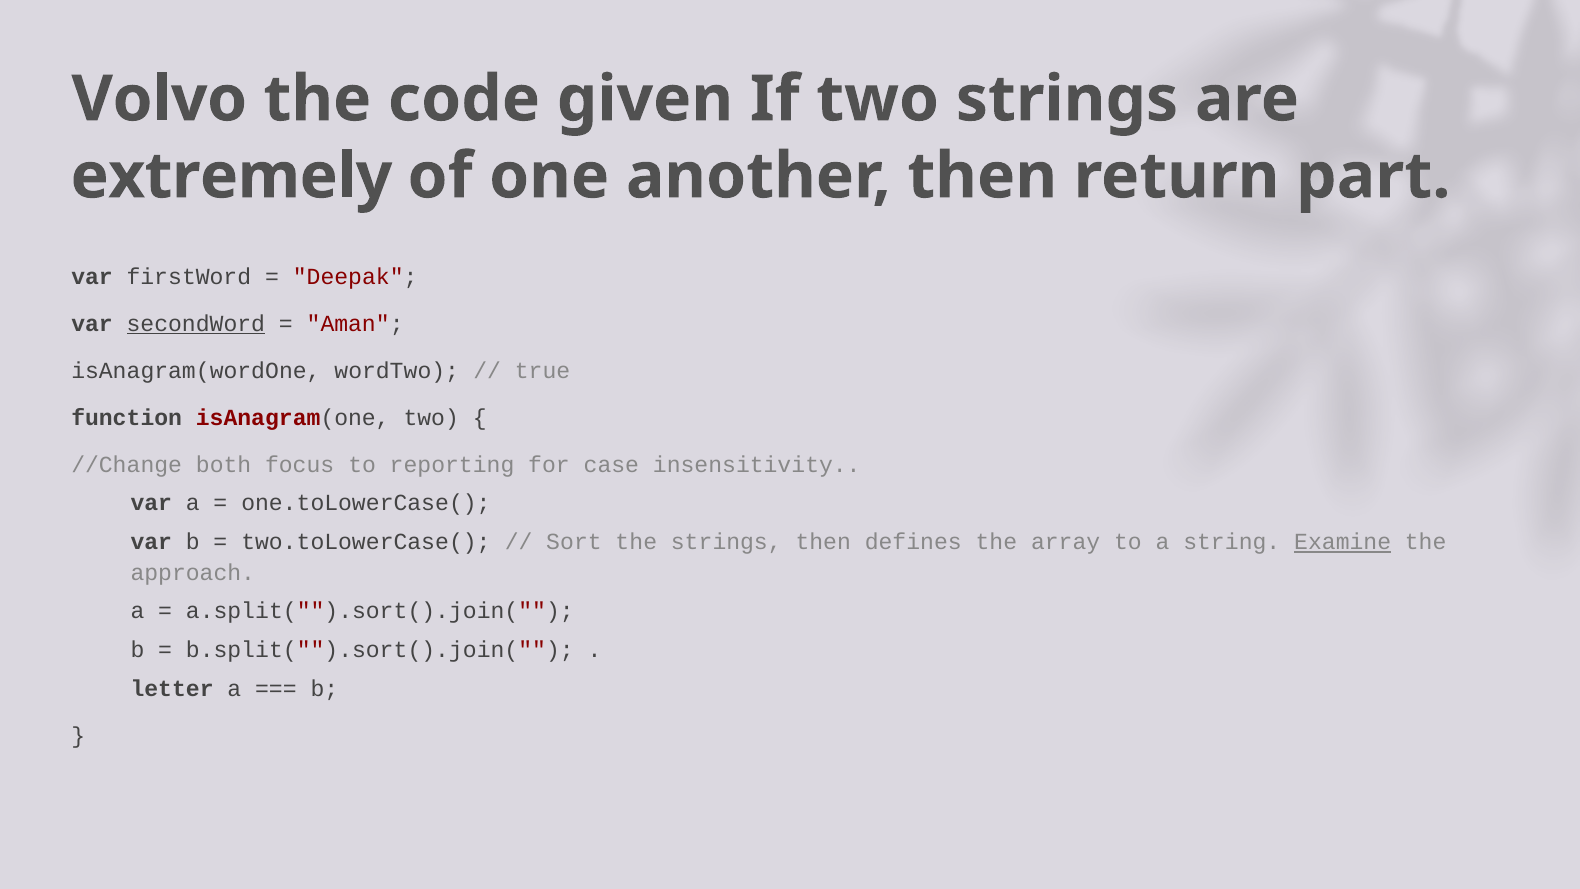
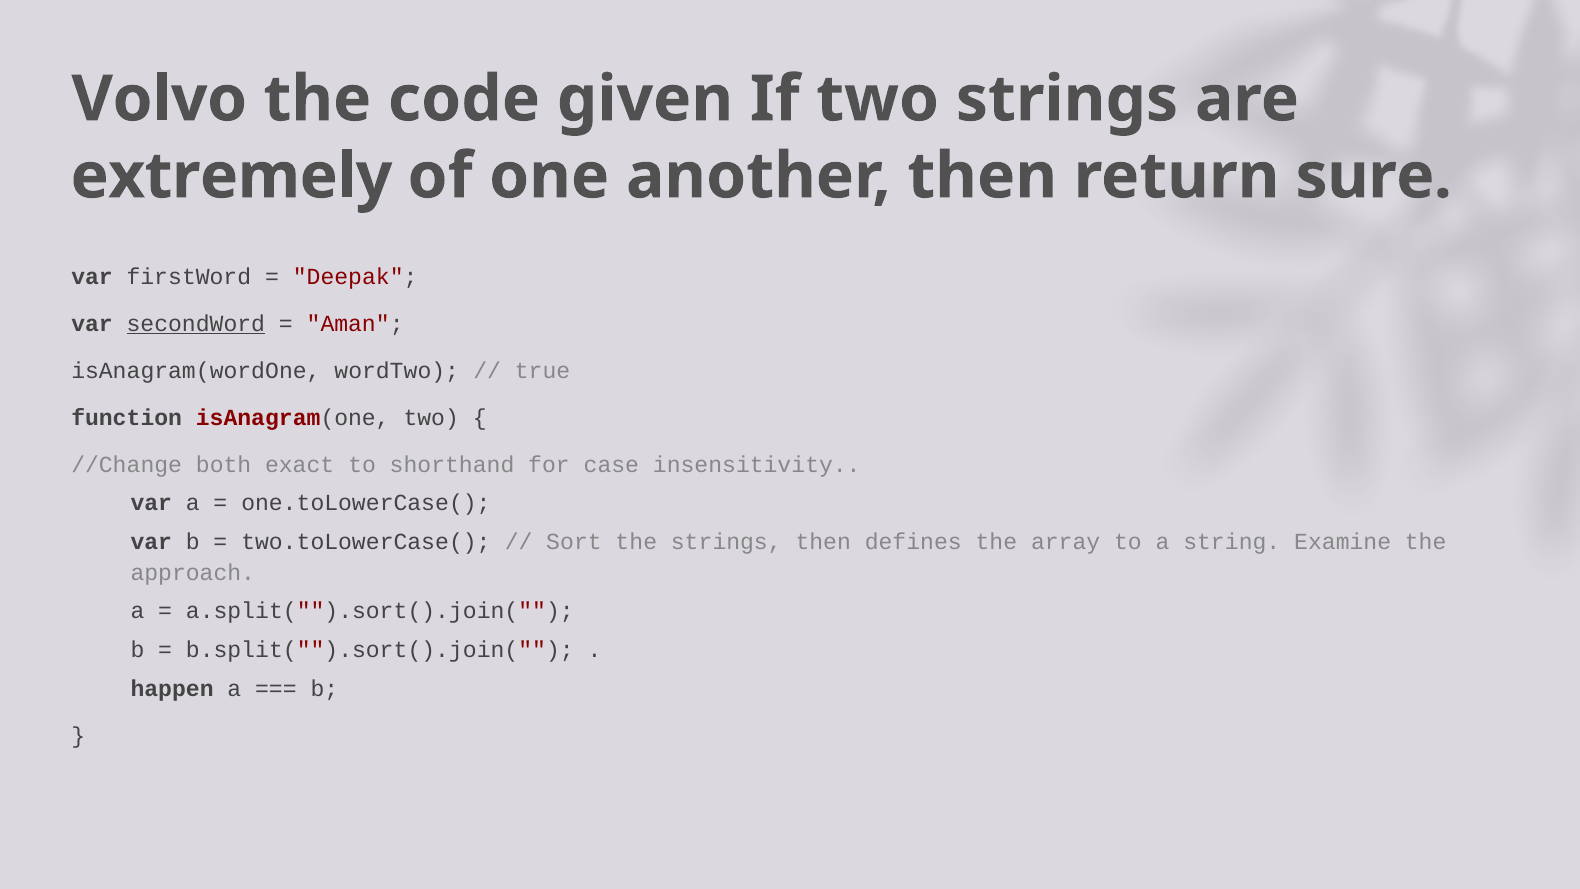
part: part -> sure (1374, 176)
focus: focus -> exact (300, 465)
reporting: reporting -> shorthand (452, 465)
Examine underline: present -> none (1343, 542)
letter: letter -> happen (172, 688)
